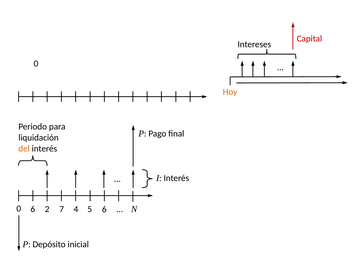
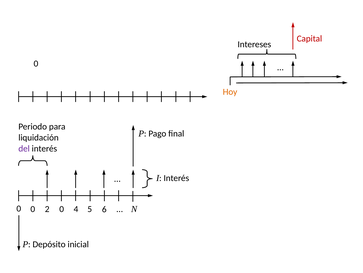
del colour: orange -> purple (24, 148)
6: 6 -> 0 (33, 208)
2 7: 7 -> 0 (62, 208)
